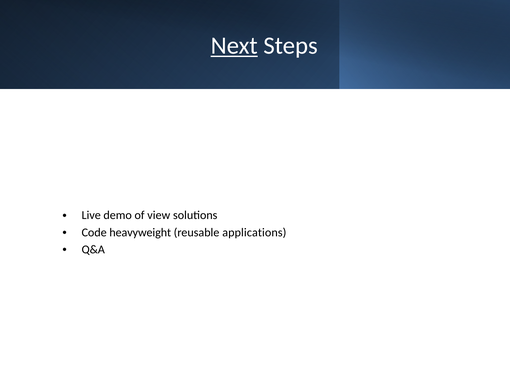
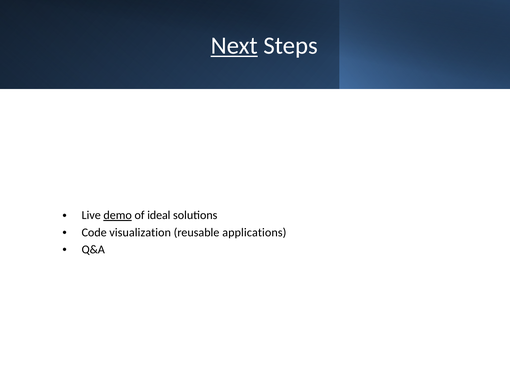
demo underline: none -> present (118, 215)
view: view -> ideal (159, 215)
heavyweight: heavyweight -> visualization (140, 232)
